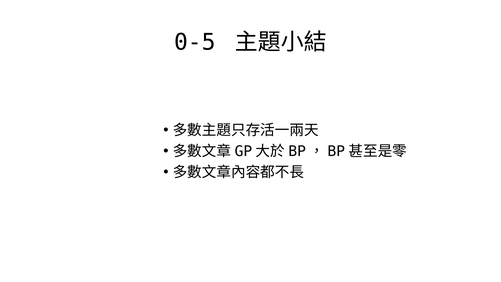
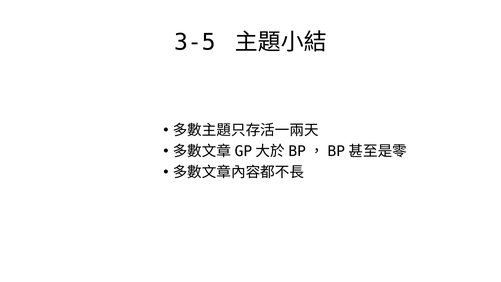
0-5: 0-5 -> 3-5 (195, 42)
